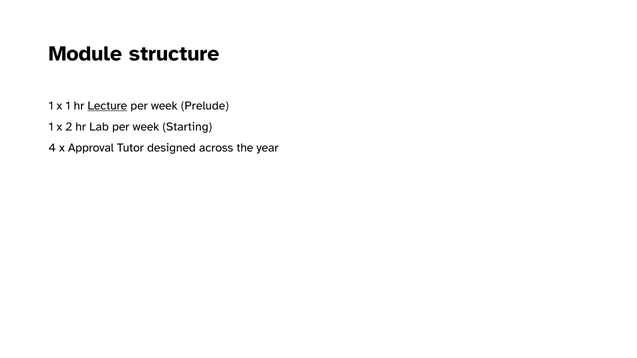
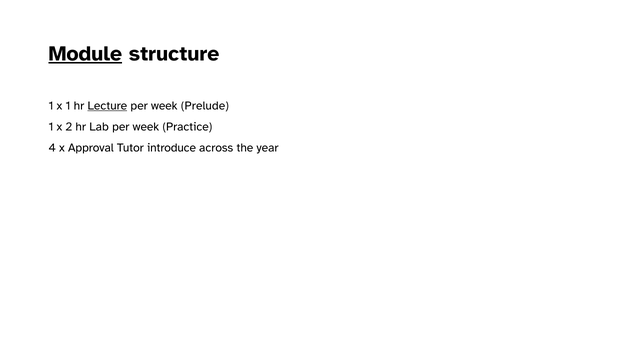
Module underline: none -> present (85, 54)
Starting: Starting -> Practice (187, 127)
designed: designed -> introduce (172, 148)
